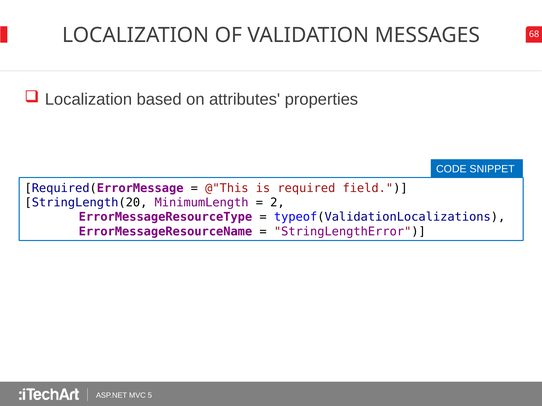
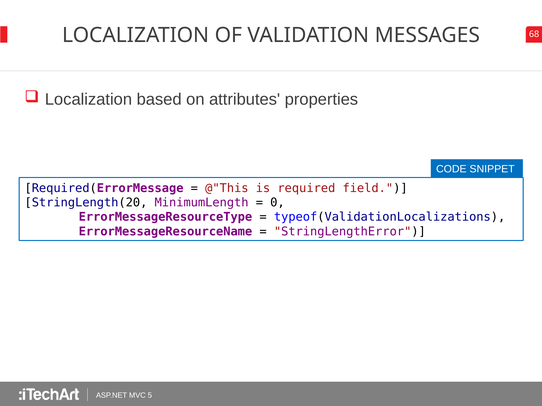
2: 2 -> 0 (277, 203)
